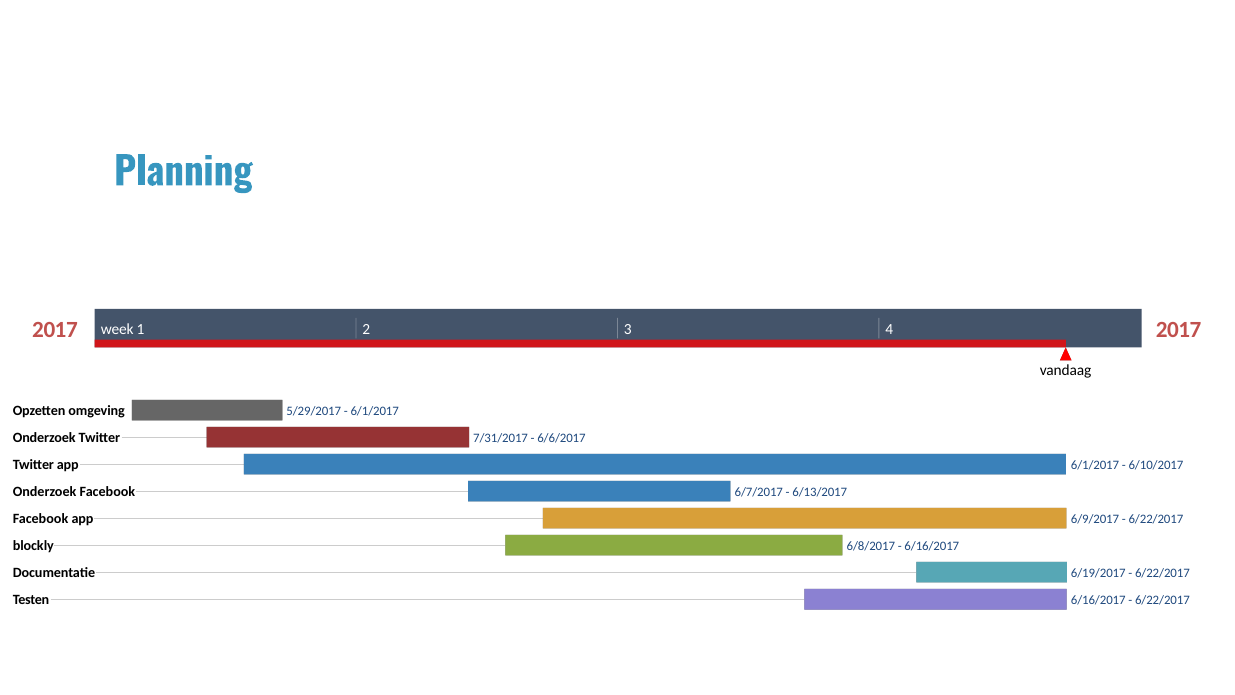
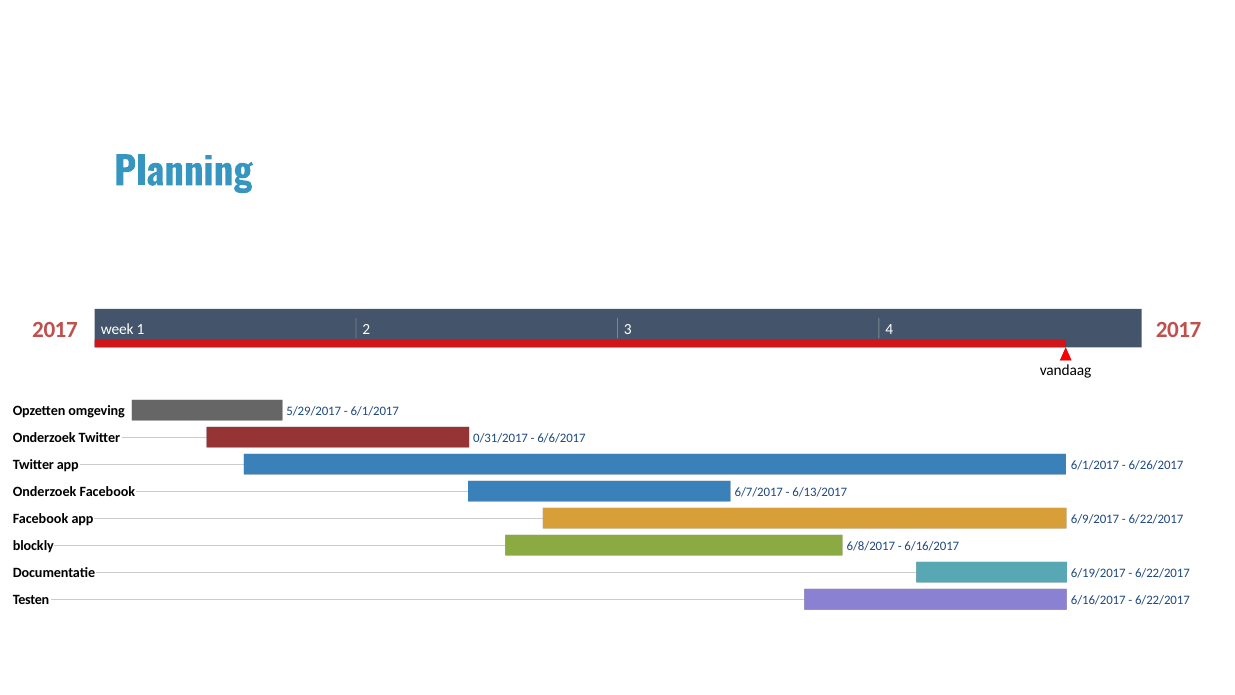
7/31/2017: 7/31/2017 -> 0/31/2017 (501, 438)
6/10/2017: 6/10/2017 -> 6/26/2017 (1156, 465)
